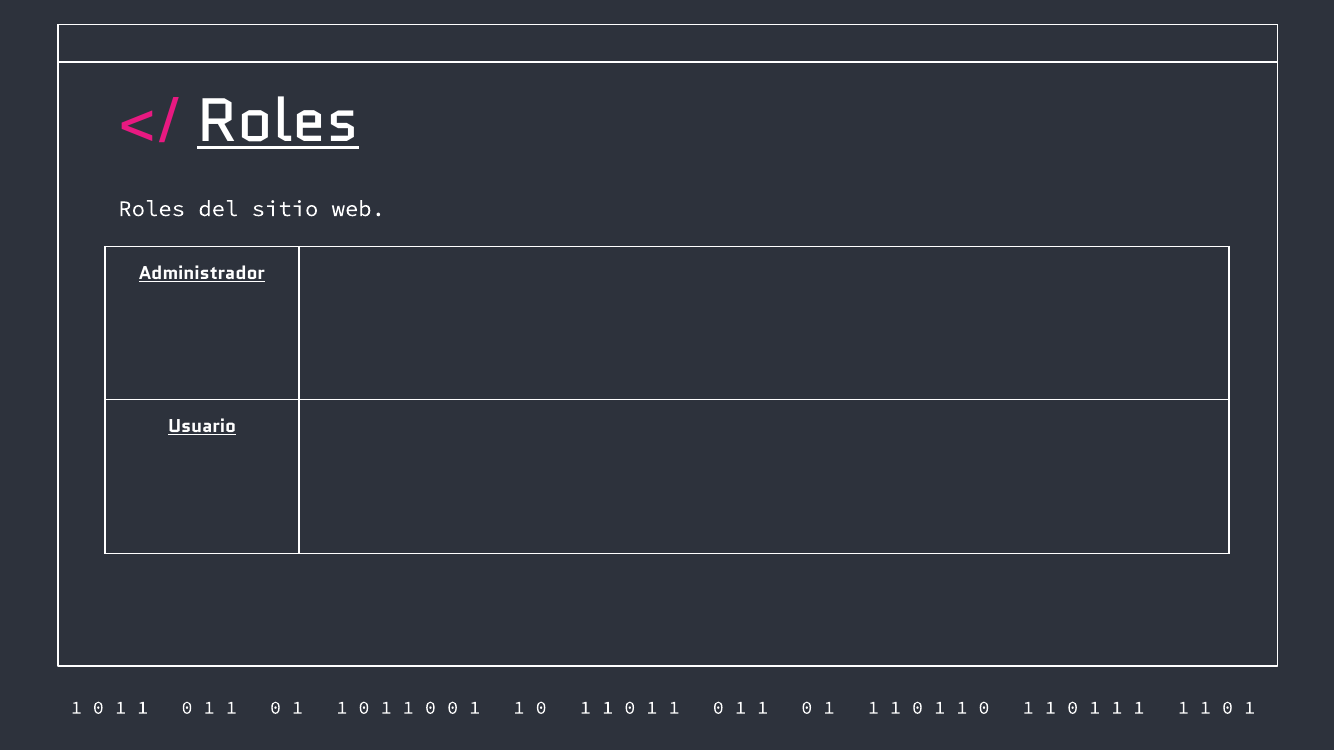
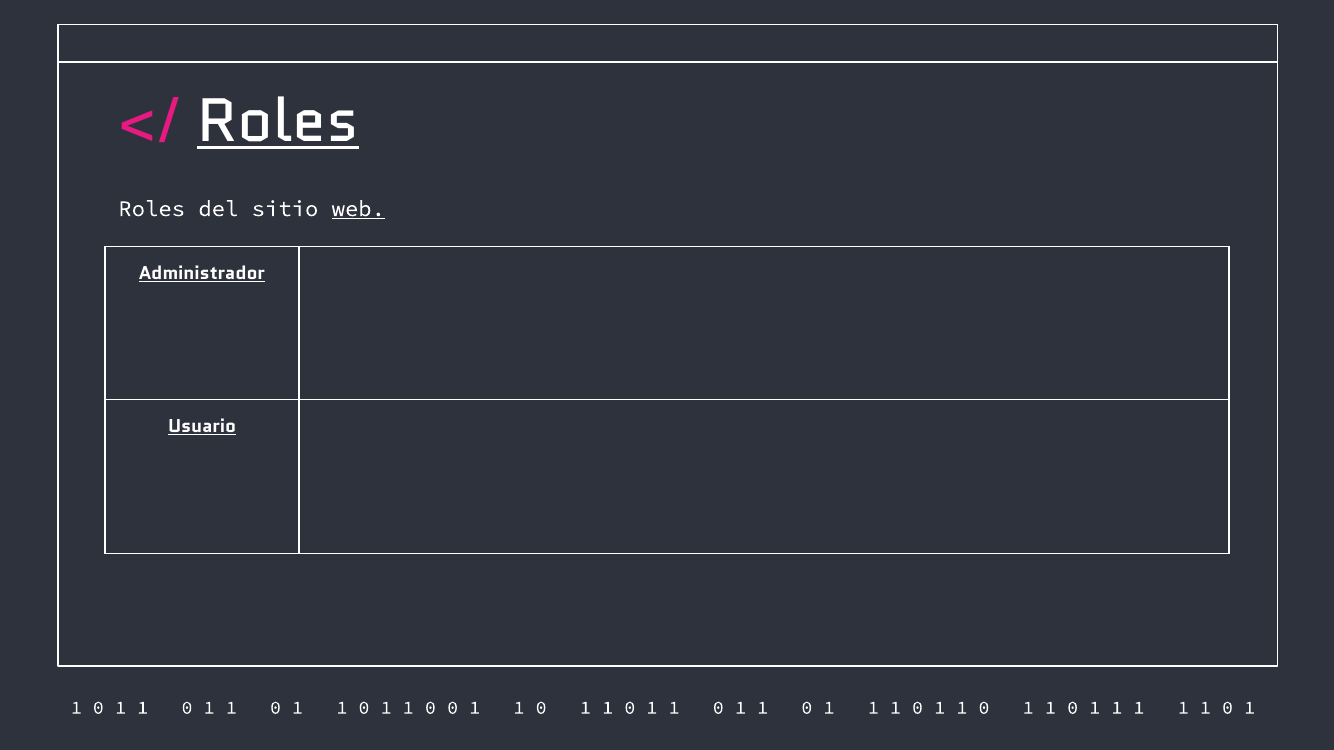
web underline: none -> present (358, 209)
